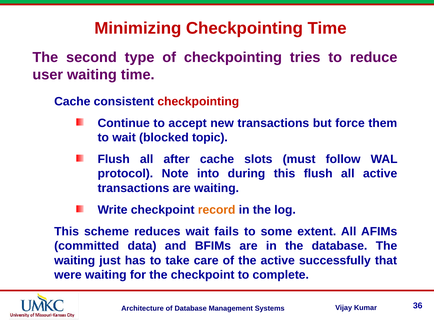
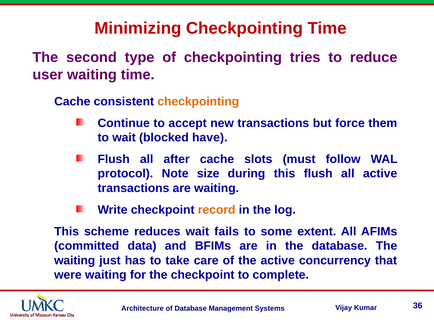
checkpointing colour: red -> orange (198, 102)
topic: topic -> have (210, 138)
into: into -> size (208, 174)
successfully: successfully -> concurrency (335, 261)
